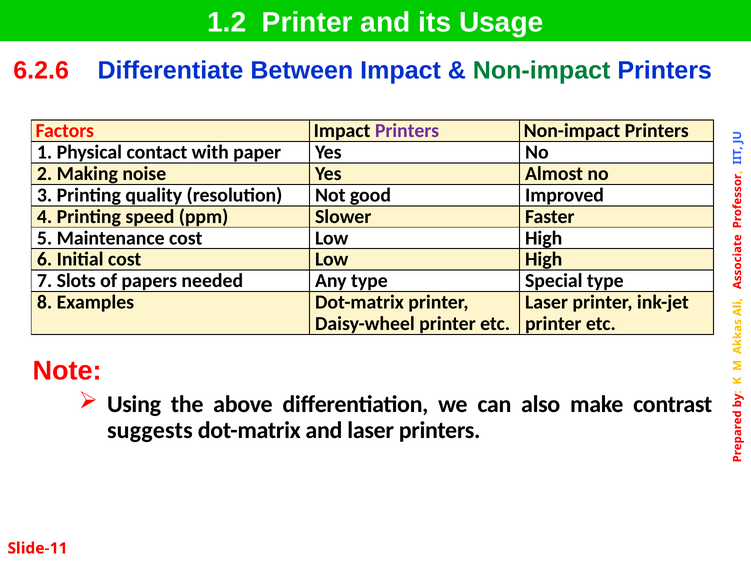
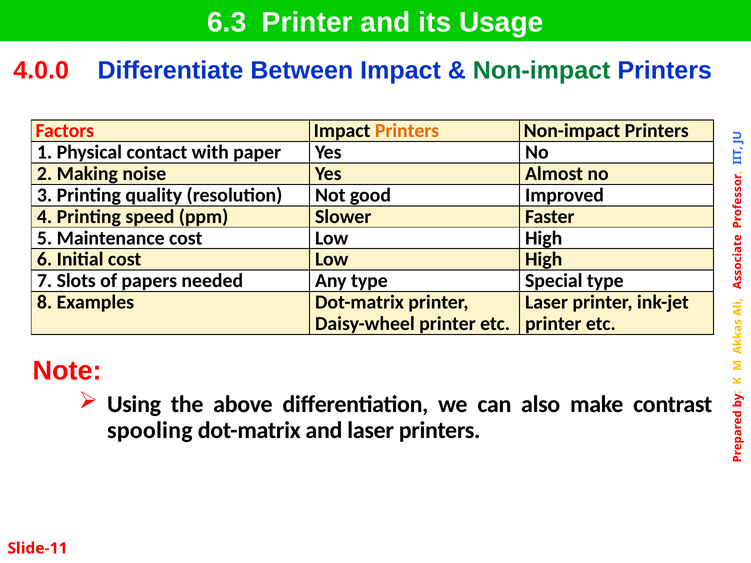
1.2: 1.2 -> 6.3 (227, 23)
6.2.6: 6.2.6 -> 4.0.0 (41, 71)
Printers colour: purple -> orange (407, 131)
suggests: suggests -> spooling (150, 431)
